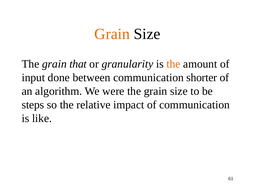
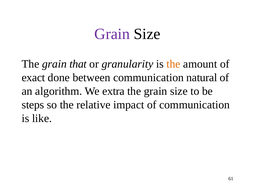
Grain colour: orange -> purple (112, 34)
input: input -> exact (33, 78)
shorter: shorter -> natural (202, 78)
were: were -> extra (113, 91)
